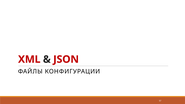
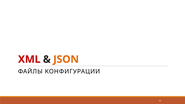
JSON colour: red -> orange (66, 59)
